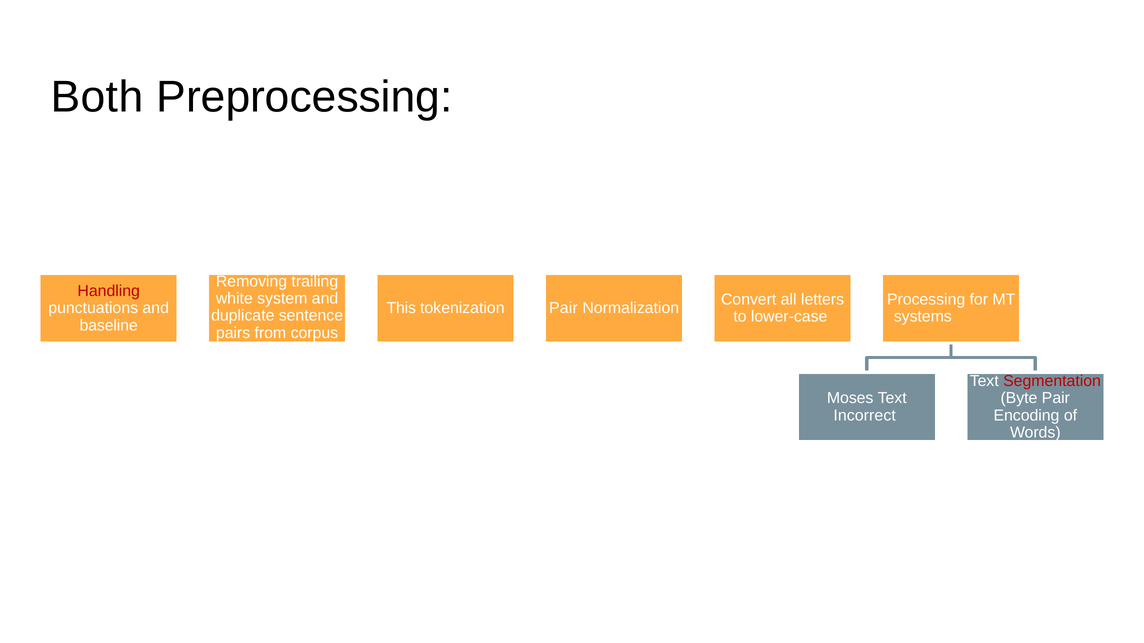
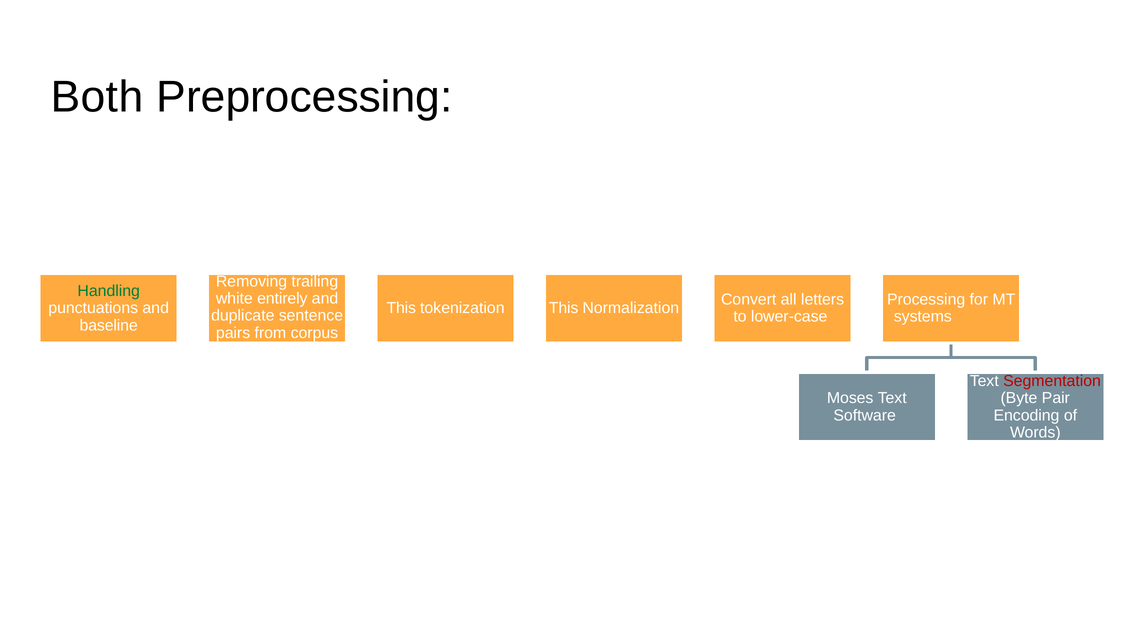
Handling colour: red -> green (109, 291)
system: system -> entirely (282, 299)
tokenization Pair: Pair -> This (564, 308)
Incorrect: Incorrect -> Software (865, 416)
